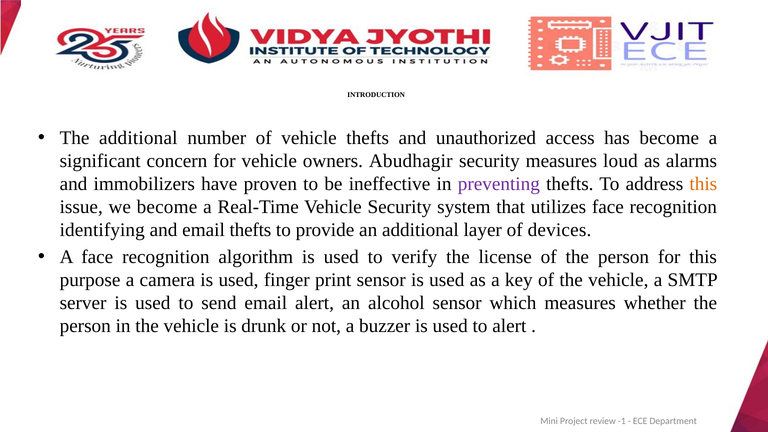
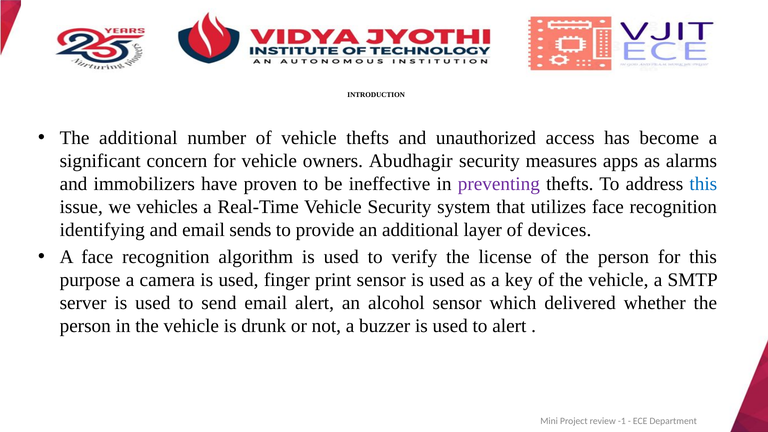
loud: loud -> apps (621, 161)
this colour: orange -> blue (703, 184)
we become: become -> vehicles (167, 207)
email thefts: thefts -> sends (250, 230)
which measures: measures -> delivered (580, 303)
